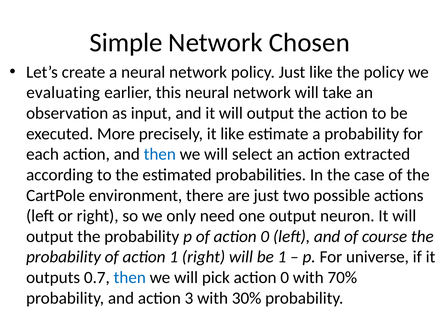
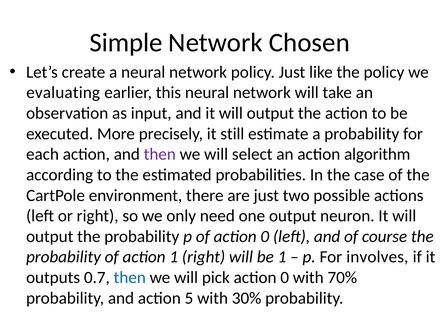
it like: like -> still (232, 134)
then colour: blue -> purple (160, 154)
extracted: extracted -> algorithm (377, 154)
universe: universe -> involves (377, 257)
3: 3 -> 5 (189, 298)
